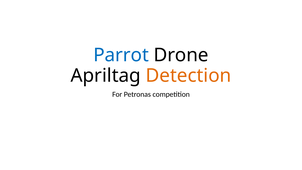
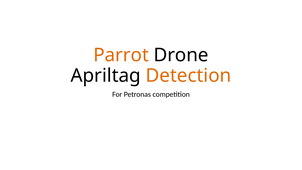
Parrot colour: blue -> orange (121, 55)
